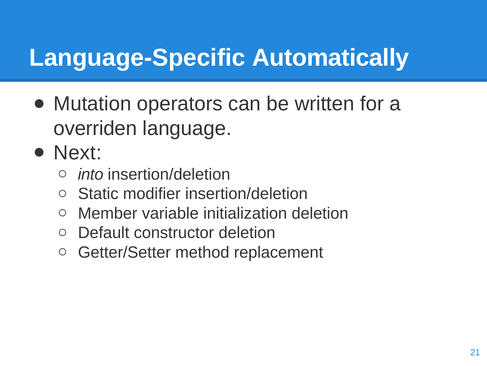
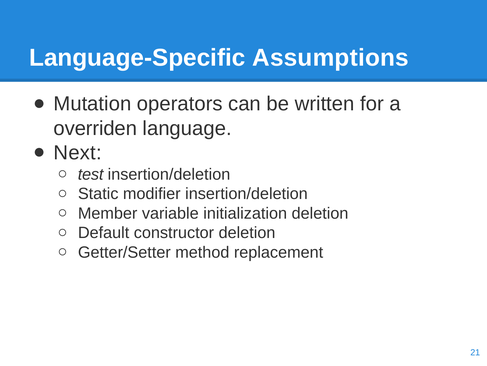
Automatically: Automatically -> Assumptions (330, 58)
into: into -> test (91, 174)
